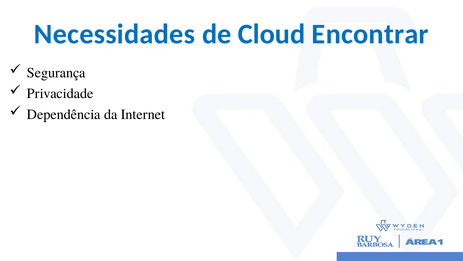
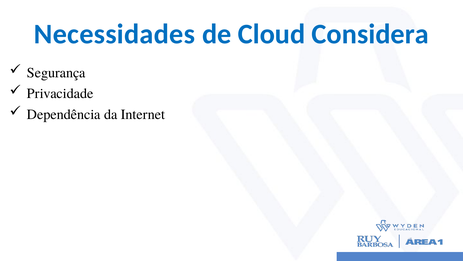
Encontrar: Encontrar -> Considera (370, 34)
